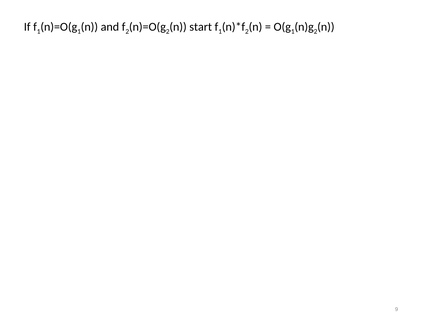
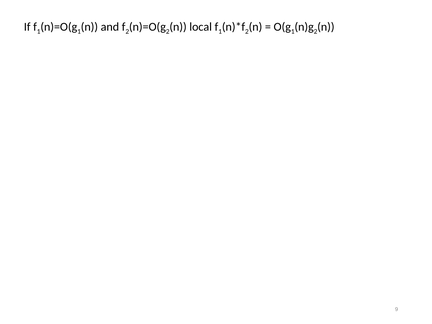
start: start -> local (201, 27)
